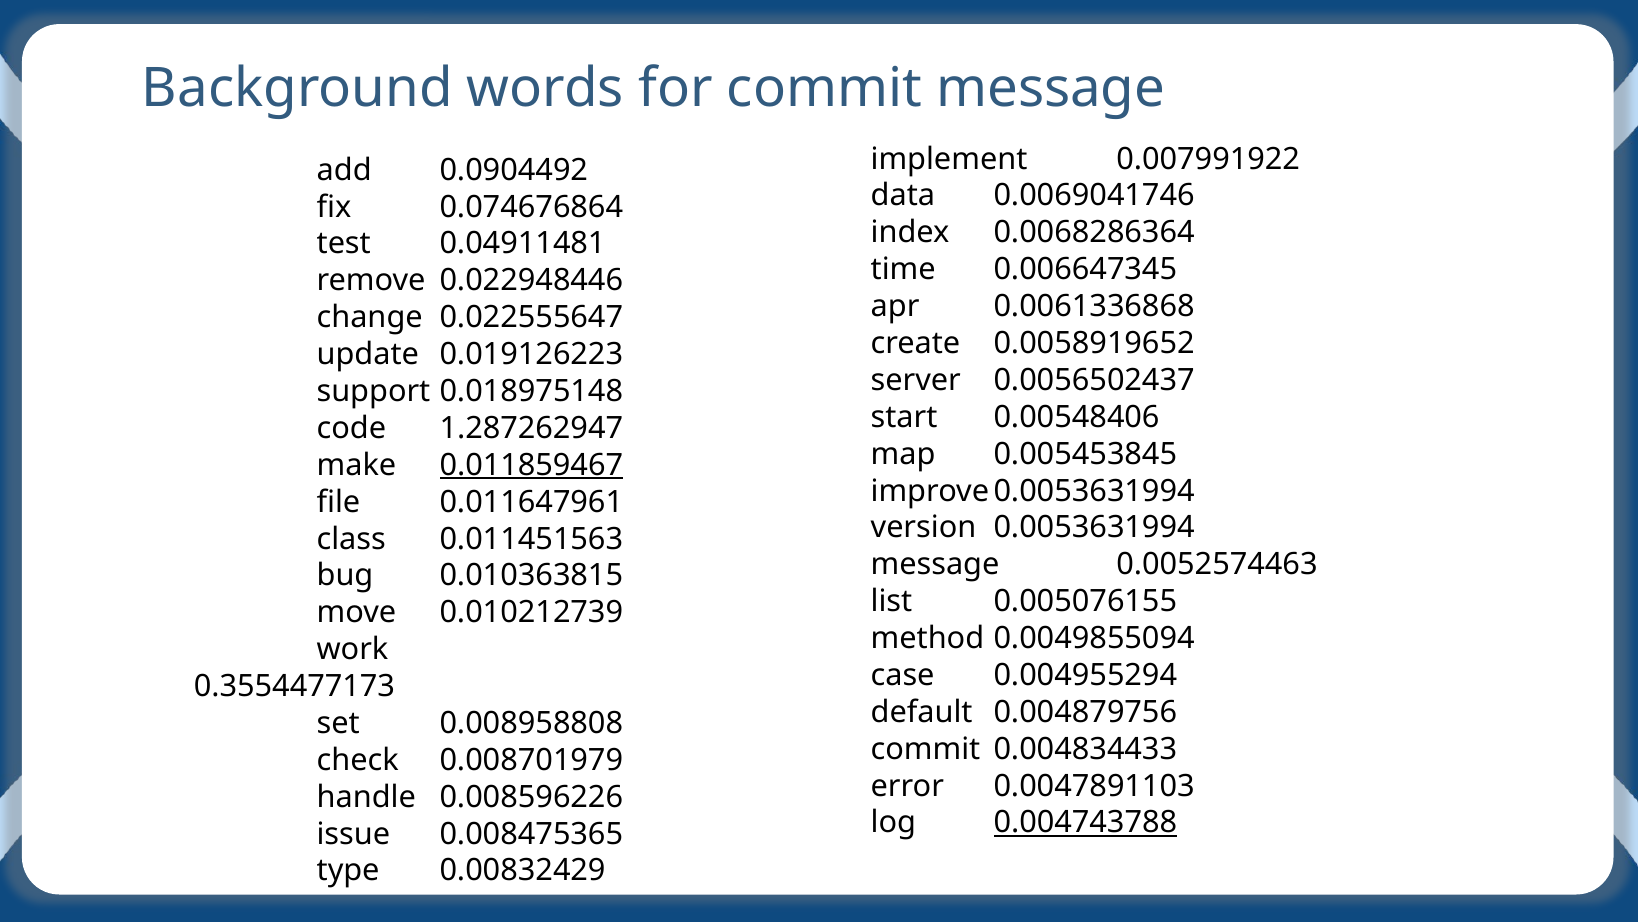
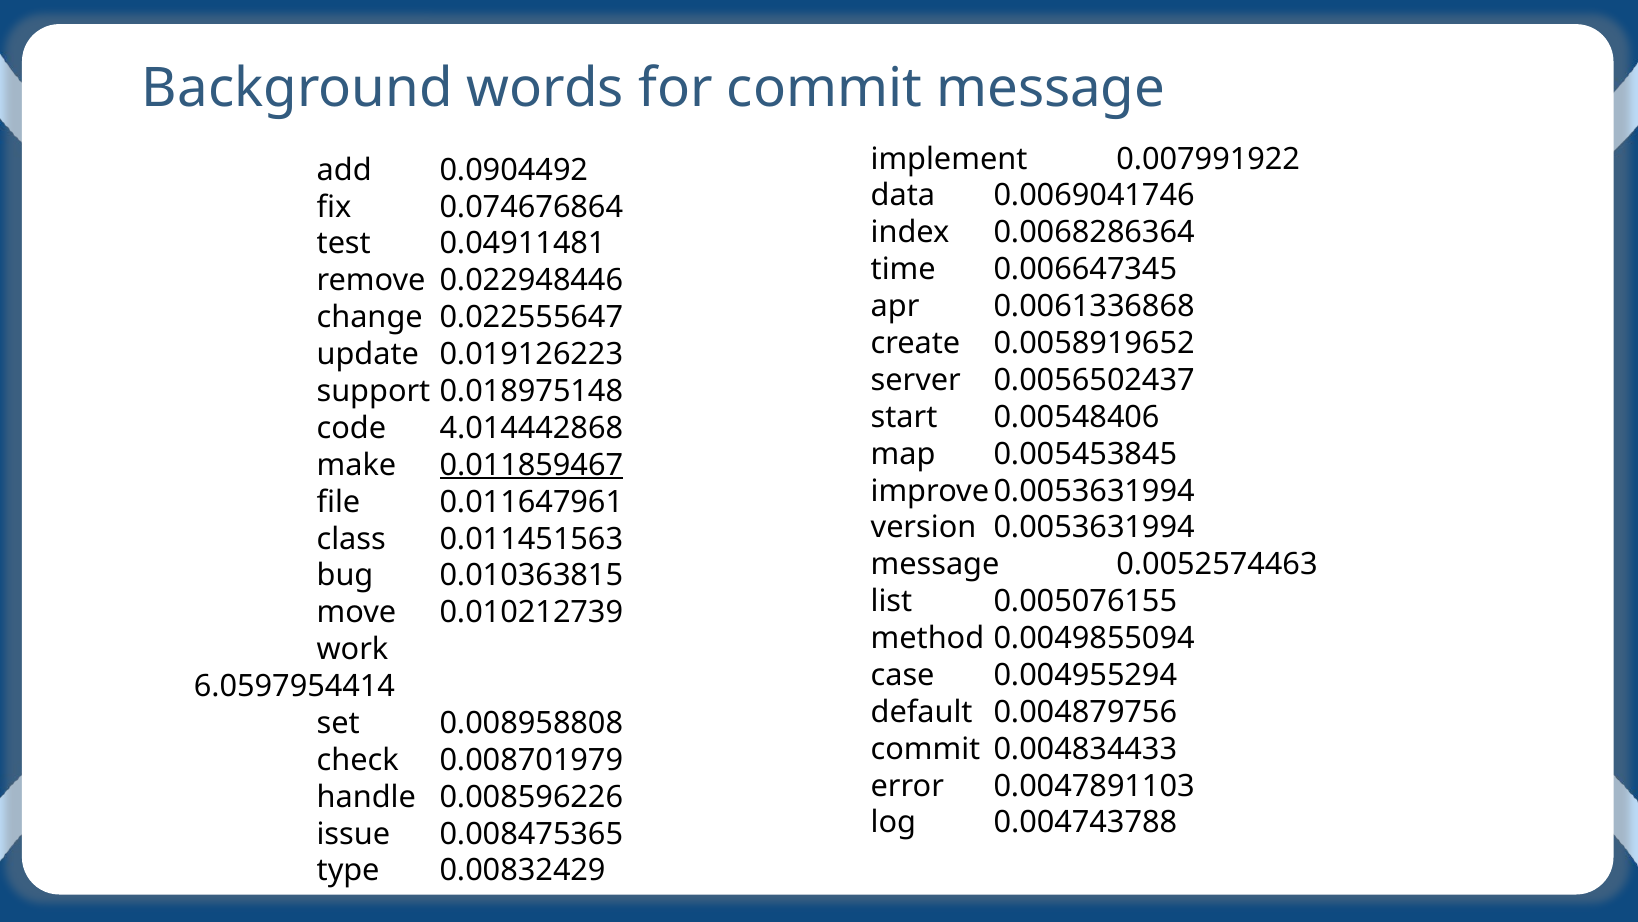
1.287262947: 1.287262947 -> 4.014442868 (531, 428)
0.3554477173: 0.3554477173 -> 6.0597954414 (294, 686)
0.004743788 underline: present -> none (1085, 822)
